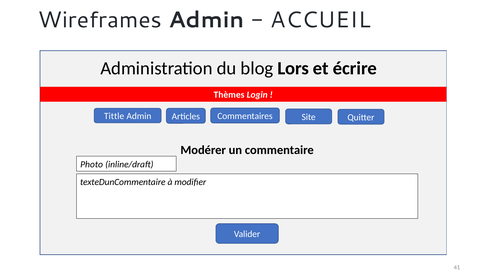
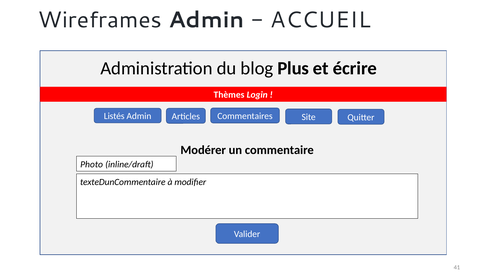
Lors: Lors -> Plus (293, 68)
Tittle: Tittle -> Listés (114, 116)
